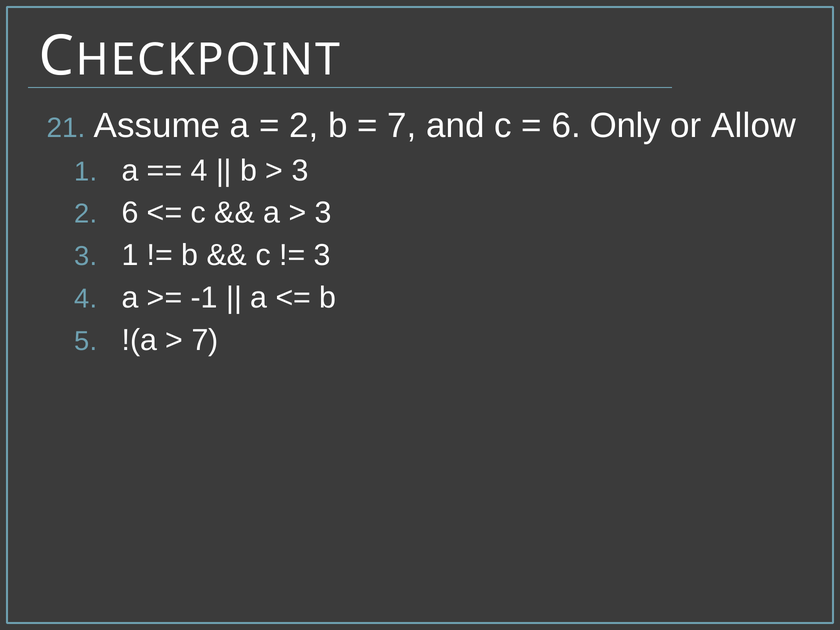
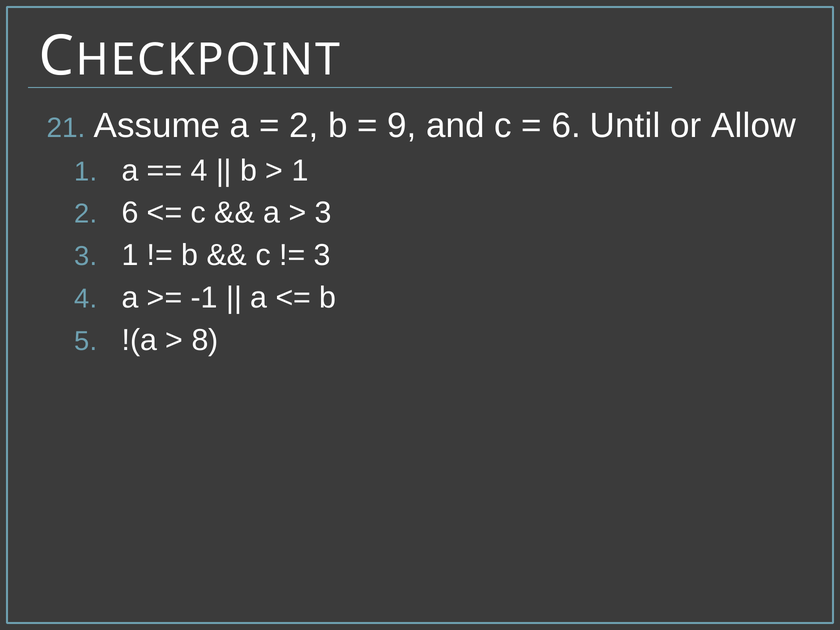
7: 7 -> 9 (402, 126)
Only: Only -> Until (625, 126)
3: 3 -> 1 (300, 170)
7: 7 -> 8 (205, 340)
